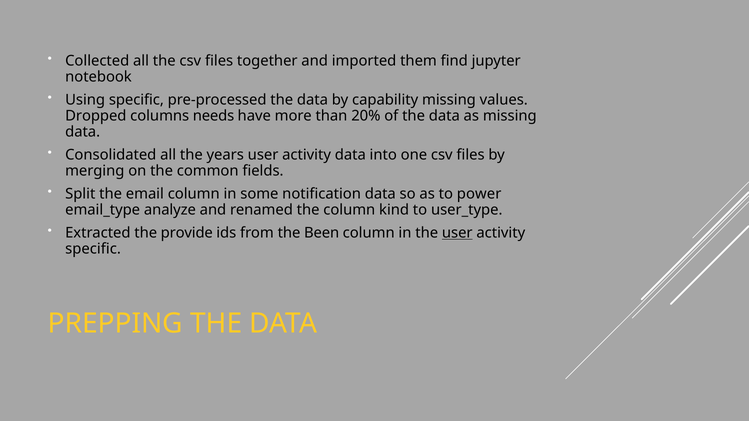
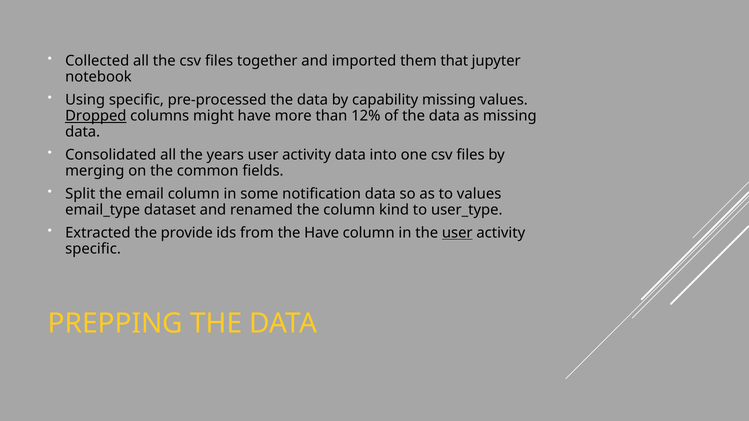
find: find -> that (454, 61)
Dropped underline: none -> present (96, 116)
needs: needs -> might (213, 116)
20%: 20% -> 12% (366, 116)
to power: power -> values (479, 194)
analyze: analyze -> dataset (170, 210)
the Been: Been -> Have (322, 233)
